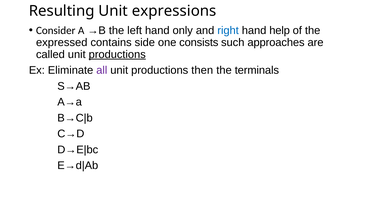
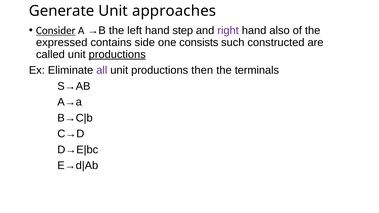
Resulting: Resulting -> Generate (62, 11)
expressions: expressions -> approaches (174, 11)
Consider underline: none -> present (56, 31)
only: only -> step (183, 31)
right colour: blue -> purple (228, 31)
help: help -> also (280, 31)
approaches: approaches -> constructed (276, 43)
